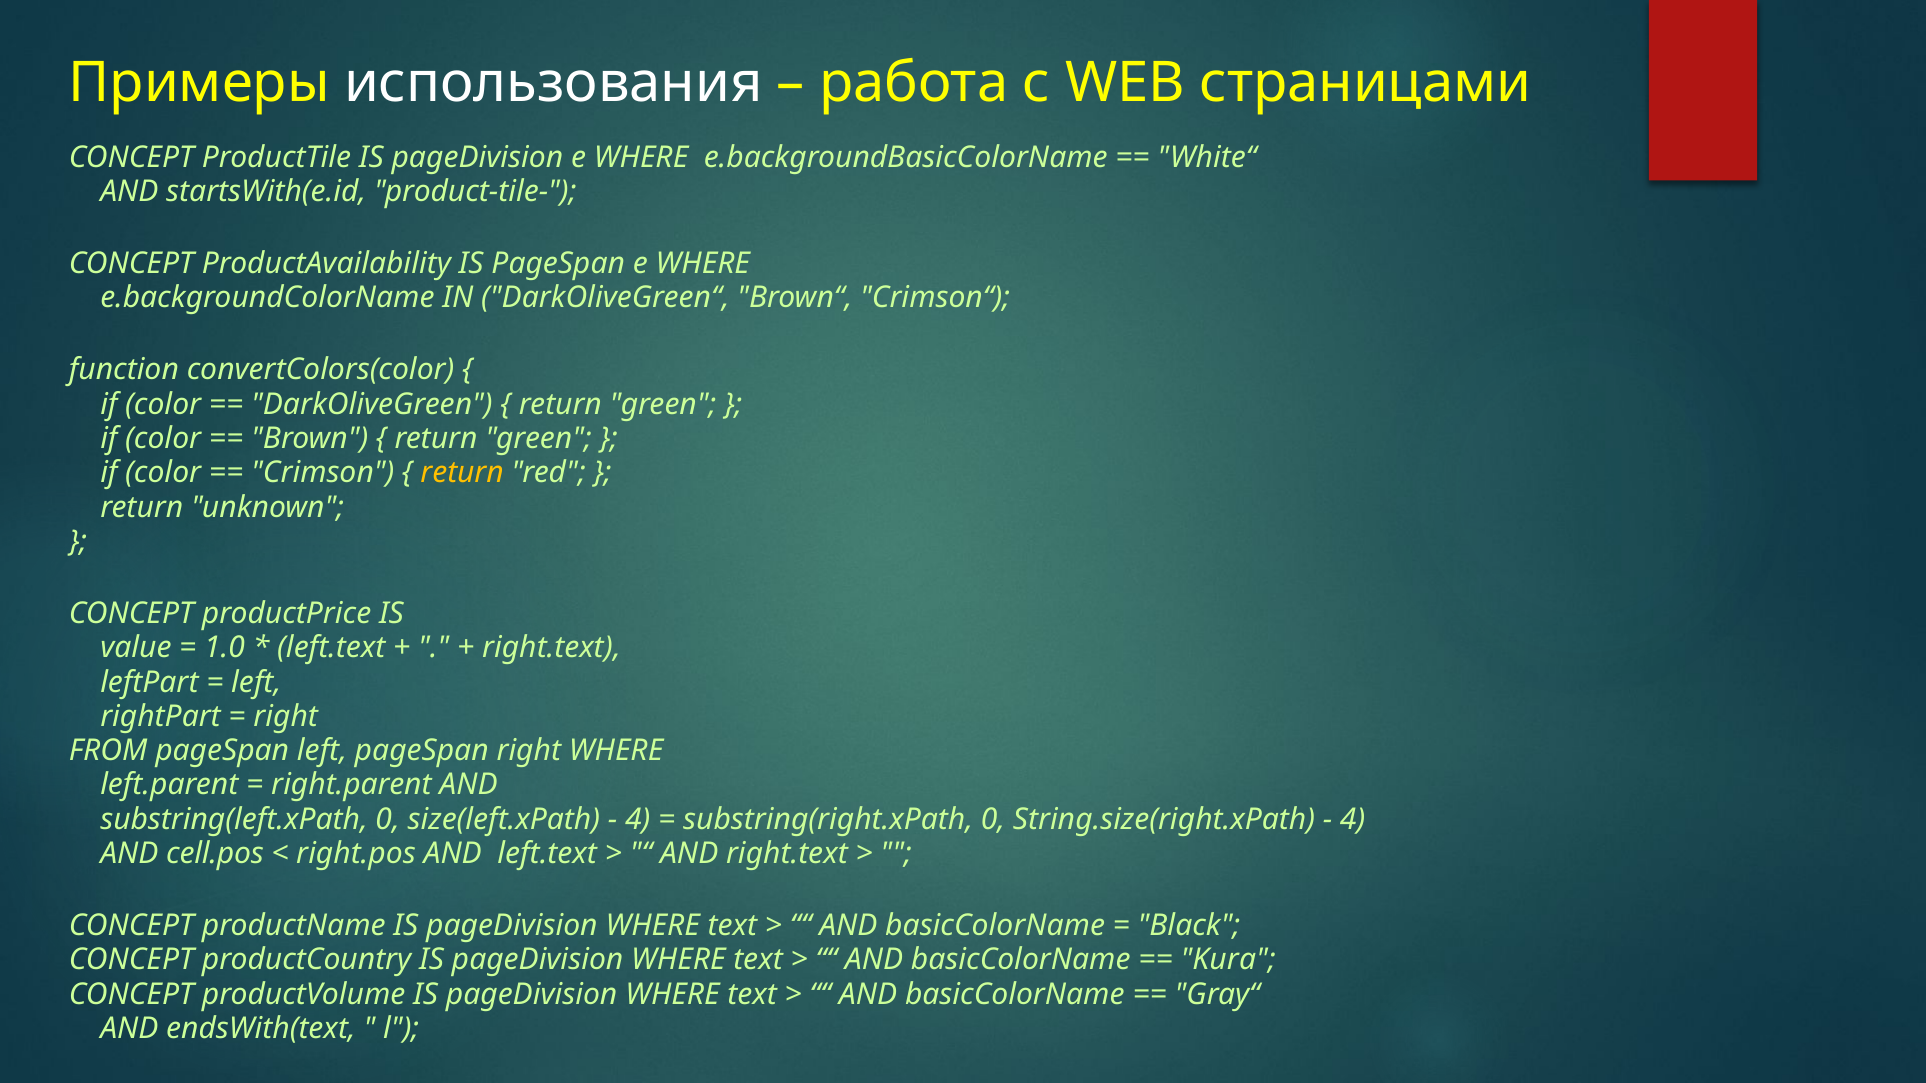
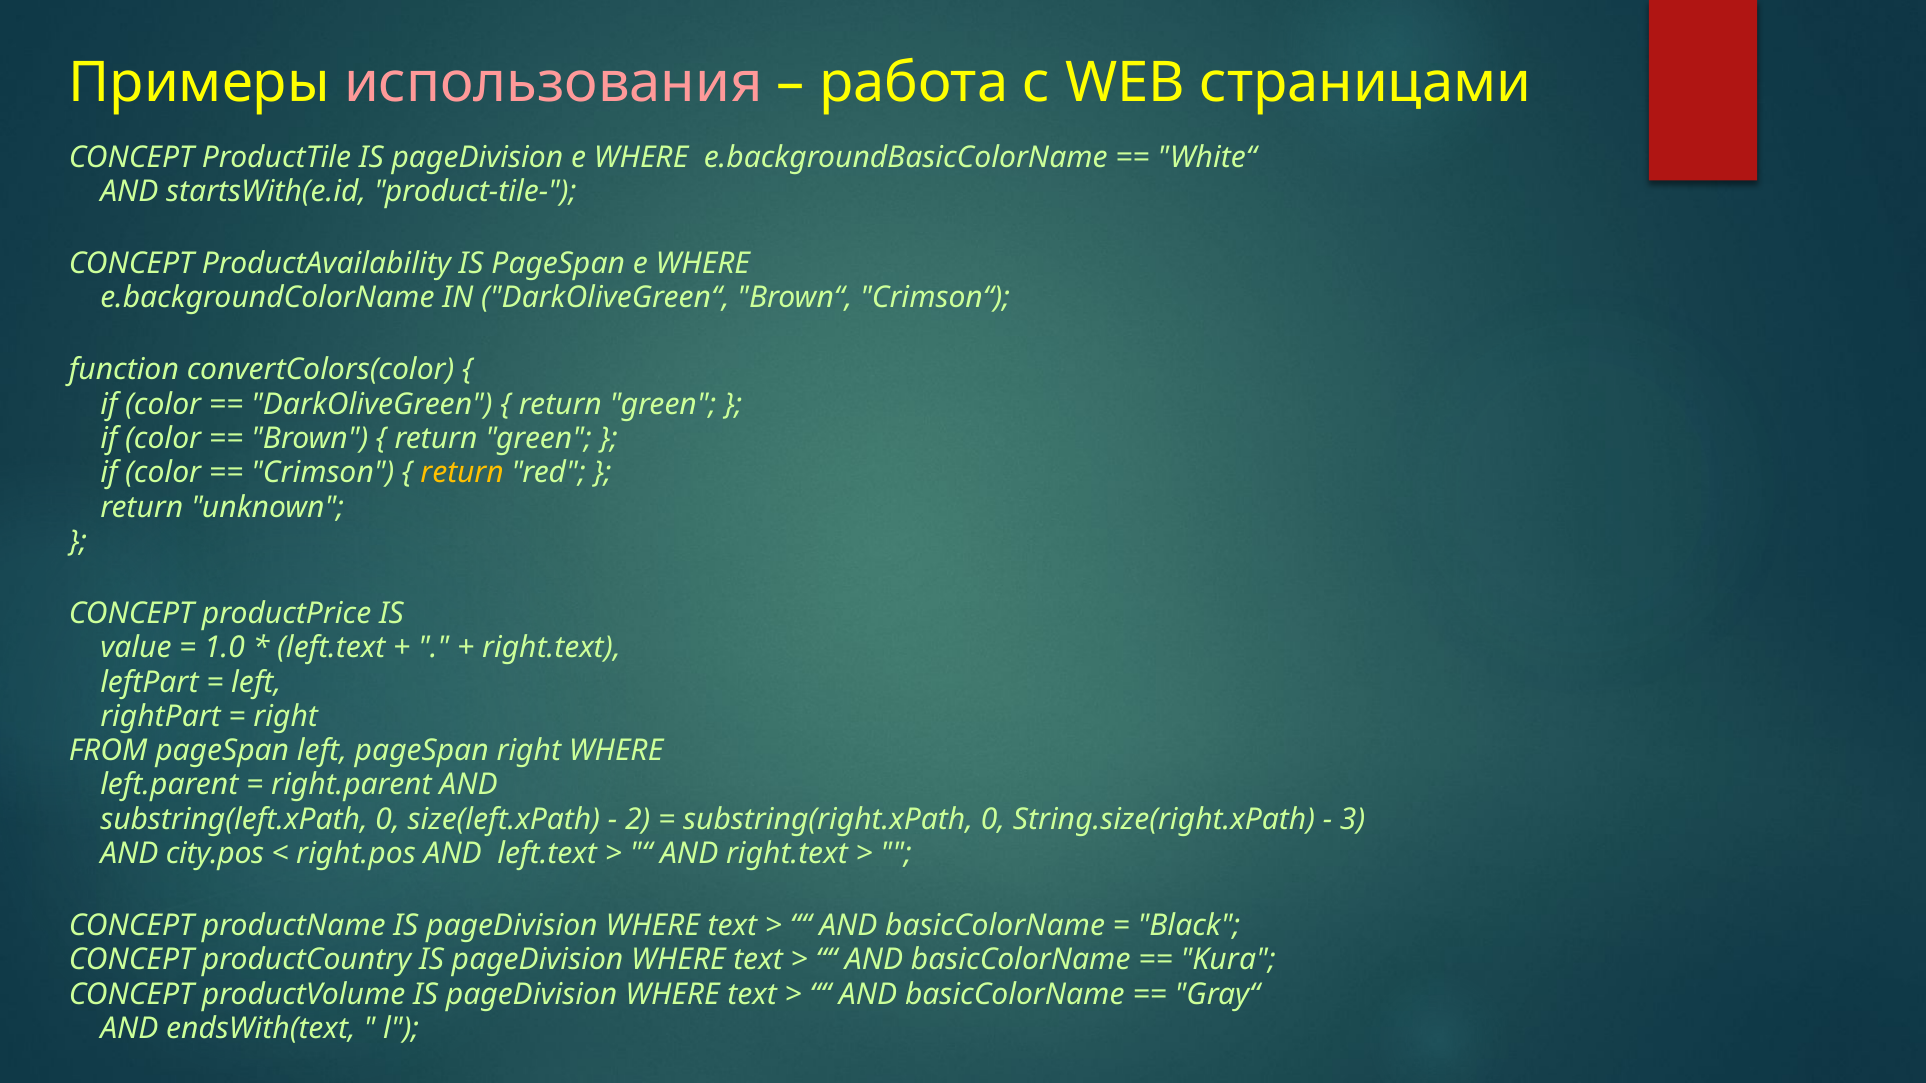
использования colour: white -> pink (553, 83)
4: 4 -> 2 (638, 820)
4: 4 -> 3 (1353, 820)
cell.pos: cell.pos -> city.pos (215, 854)
